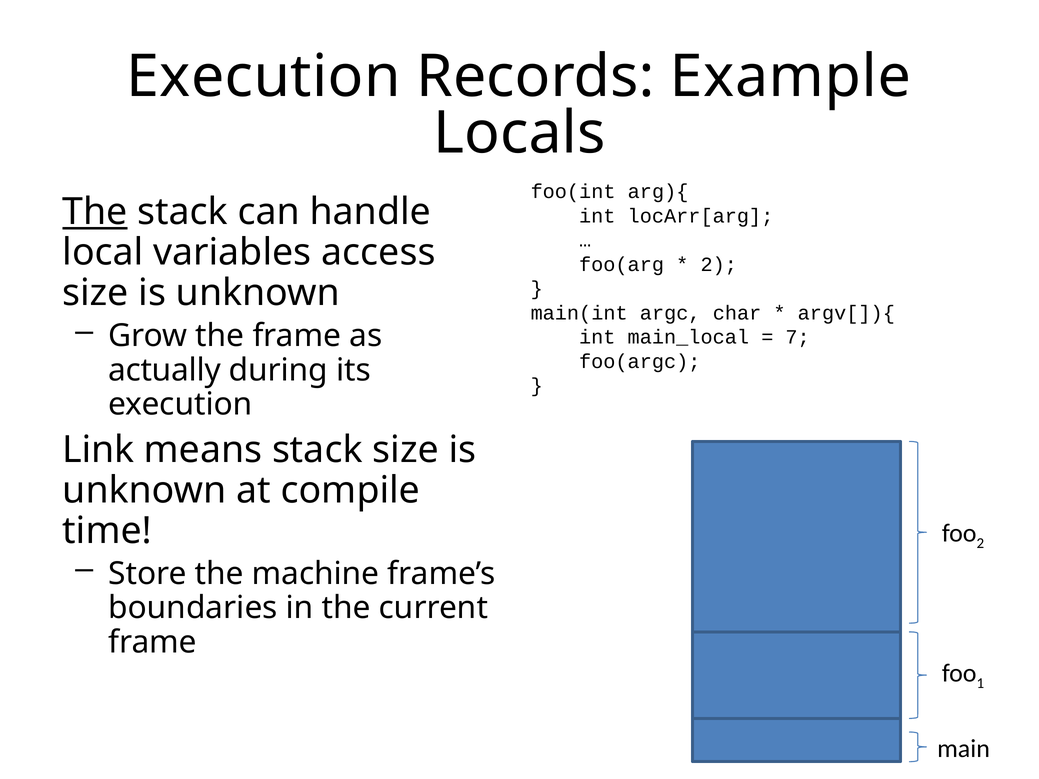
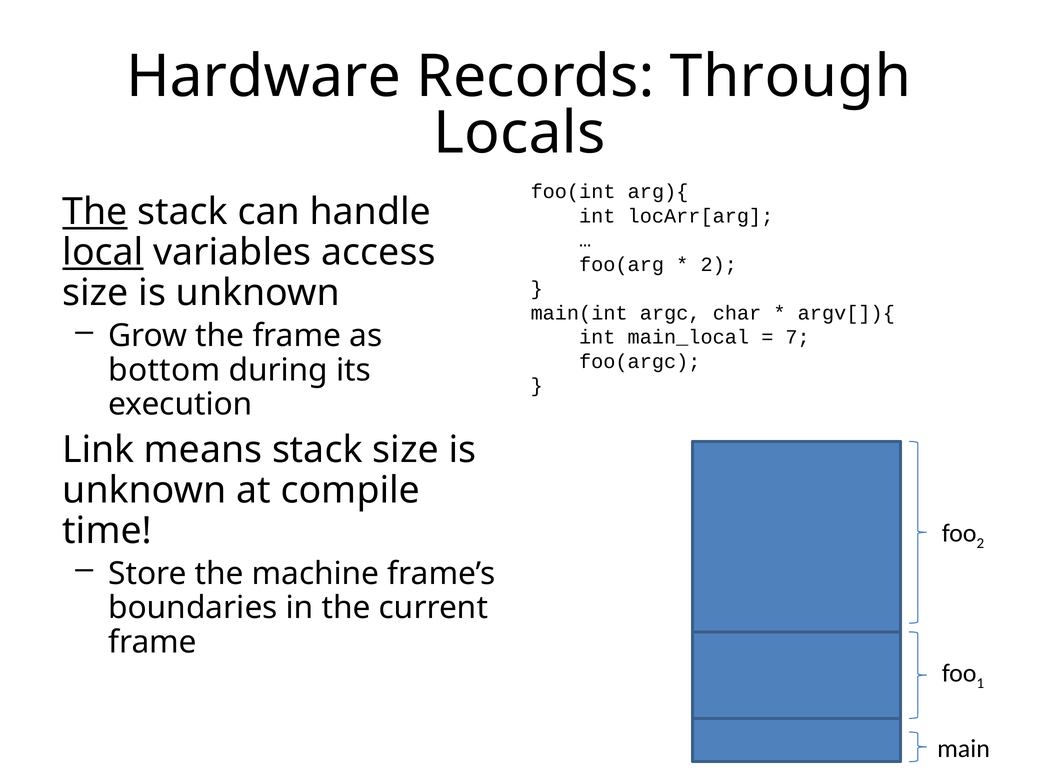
Execution: Execution -> Hardware (264, 77)
Example: Example -> Through (791, 77)
local underline: none -> present (103, 253)
actually: actually -> bottom (164, 370)
